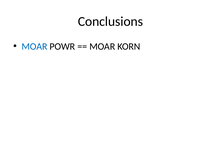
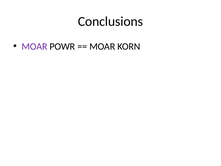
MOAR colour: blue -> purple (34, 46)
